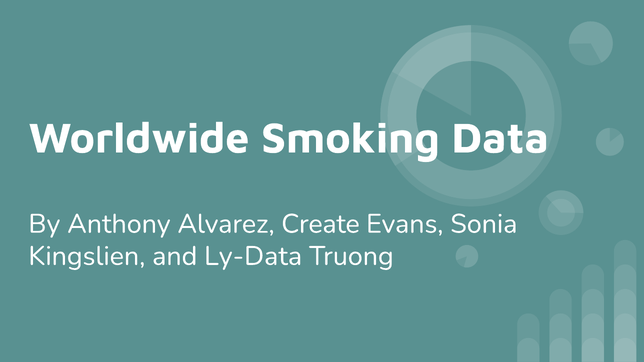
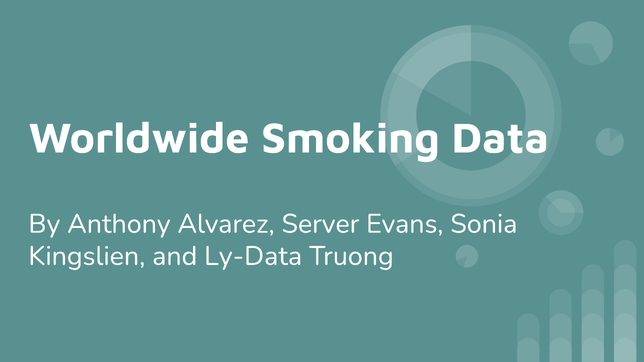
Create: Create -> Server (320, 224)
